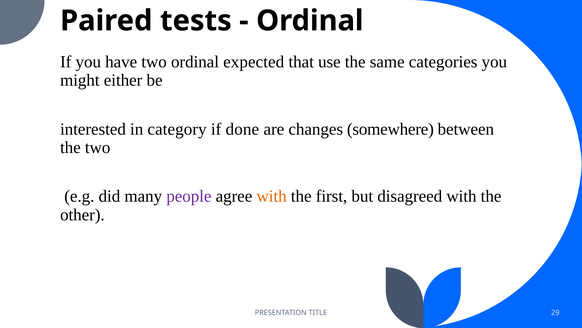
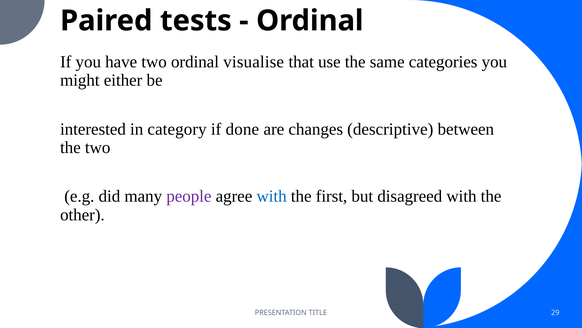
expected: expected -> visualise (254, 62)
somewhere: somewhere -> descriptive (390, 129)
with colour: orange -> blue (272, 196)
